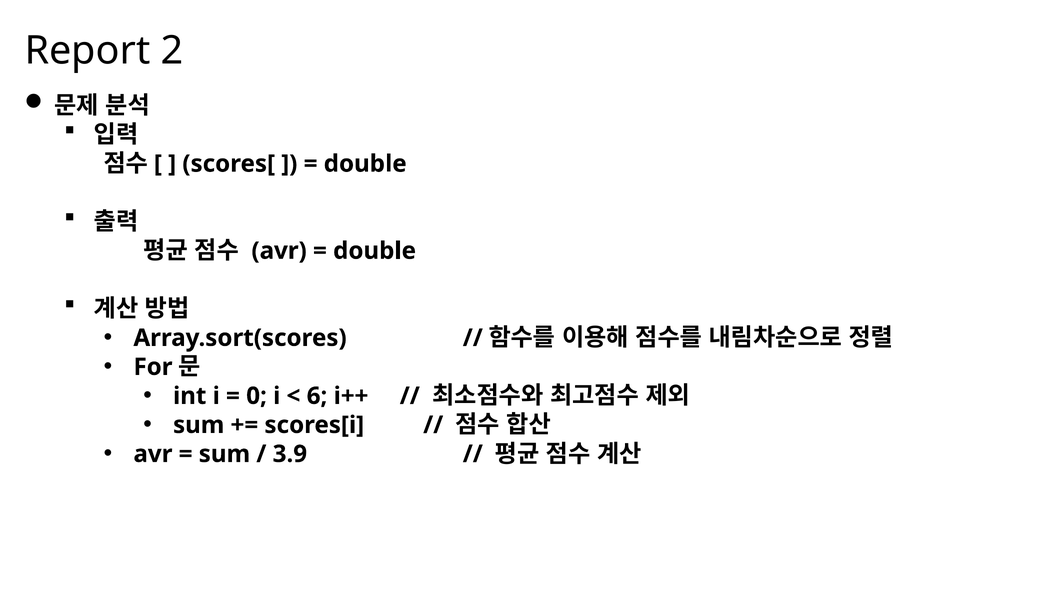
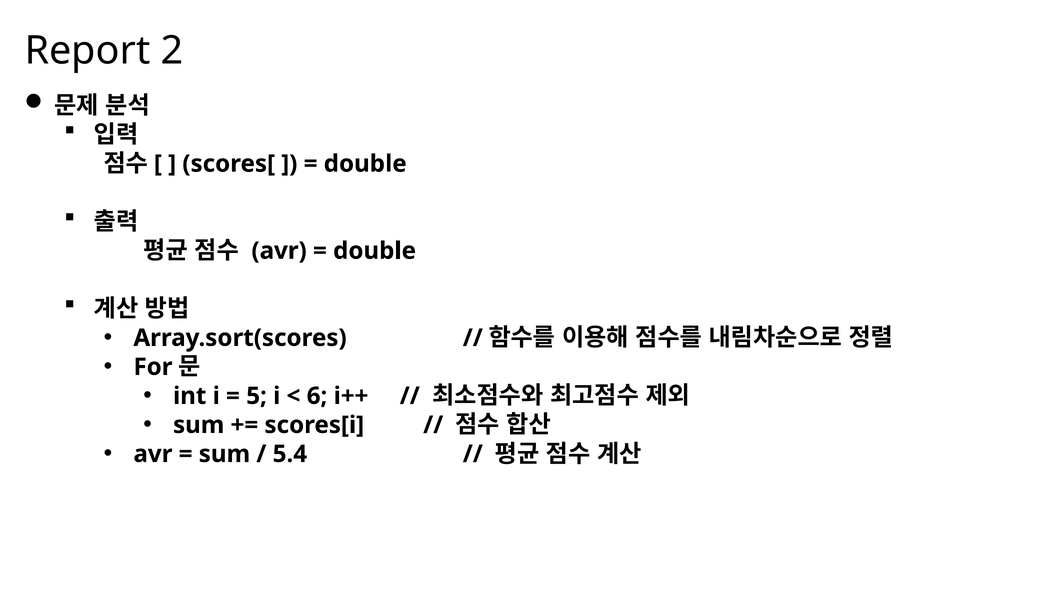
0: 0 -> 5 (257, 396)
3.9: 3.9 -> 5.4 (290, 454)
